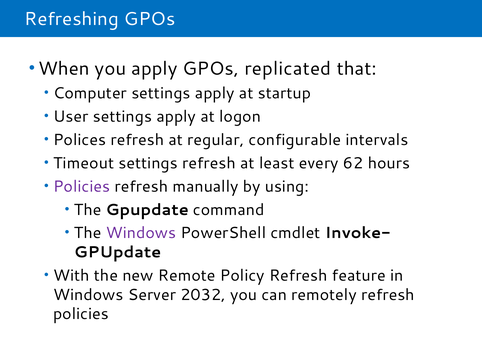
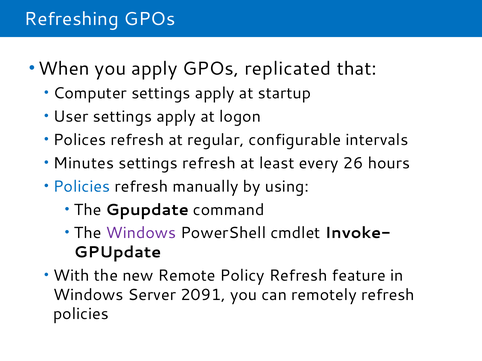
Timeout: Timeout -> Minutes (84, 163)
62: 62 -> 26 (353, 163)
Policies colour: purple -> blue (82, 187)
2032: 2032 -> 2091 (203, 295)
